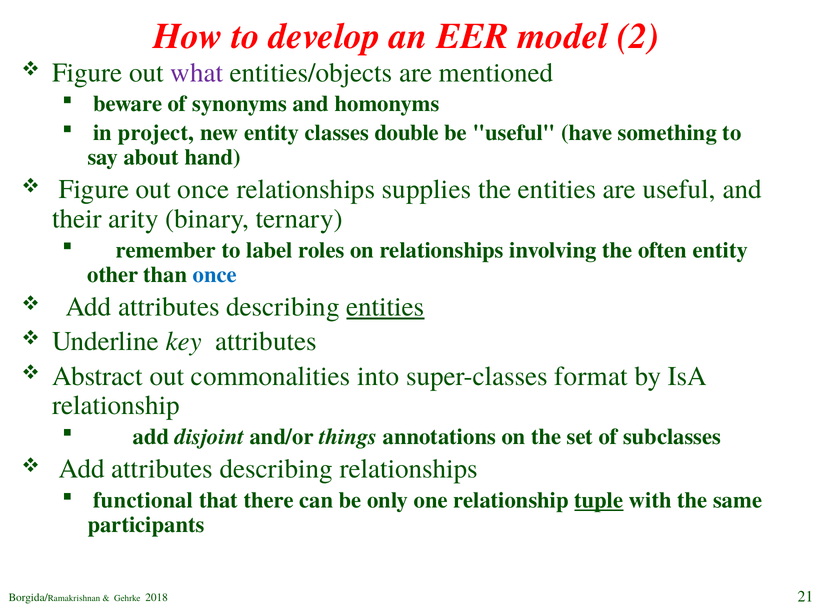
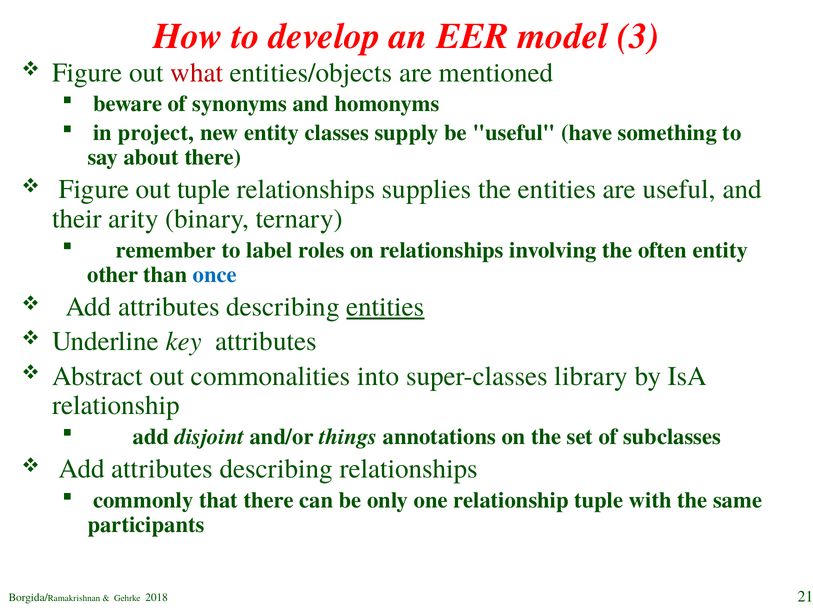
2: 2 -> 3 (638, 36)
what colour: purple -> red (197, 73)
double: double -> supply (407, 133)
about hand: hand -> there (213, 157)
out once: once -> tuple (204, 189)
format: format -> library (591, 376)
functional: functional -> commonly (143, 500)
tuple underline: present -> none (599, 500)
